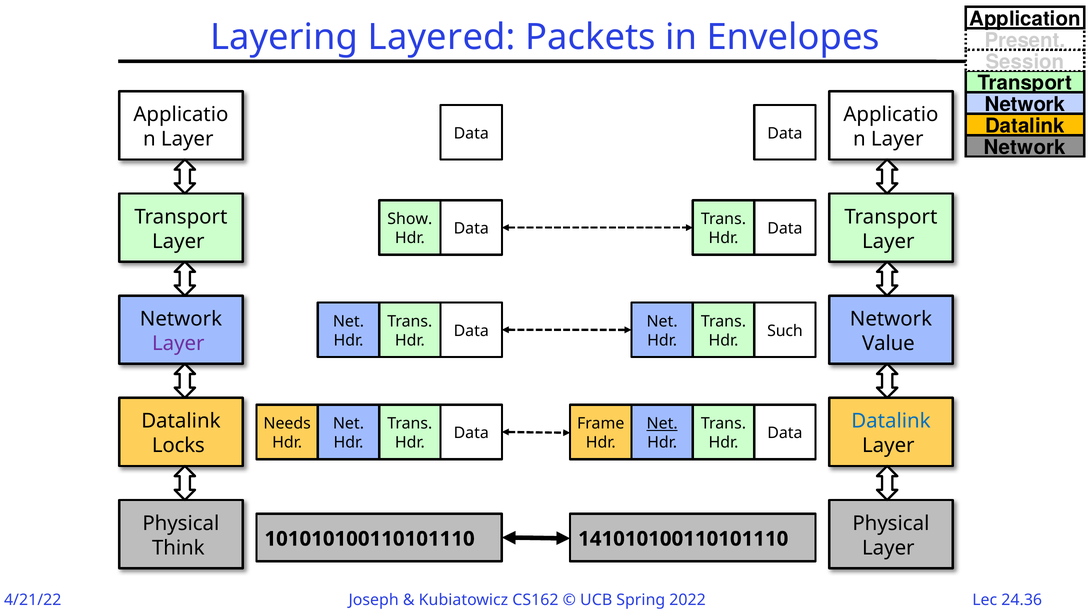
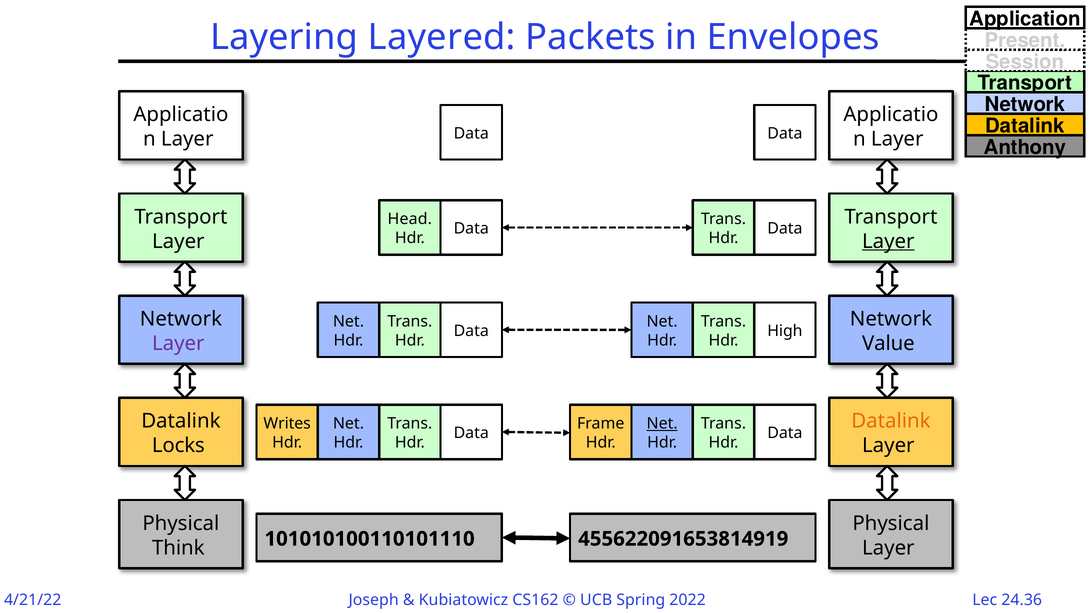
Network: Network -> Anthony (1025, 147)
Show: Show -> Head (410, 219)
Layer underline: none -> present (888, 242)
Such: Such -> High (785, 331)
Datalink colour: blue -> orange (891, 422)
Needs: Needs -> Writes (287, 424)
141010100110101110: 141010100110101110 -> 455622091653814919 (683, 540)
